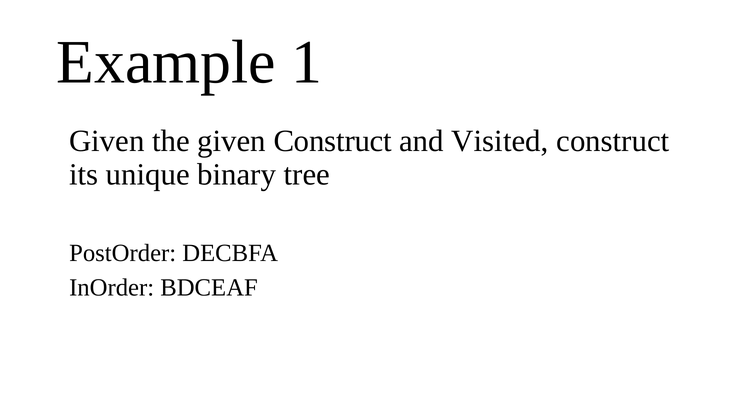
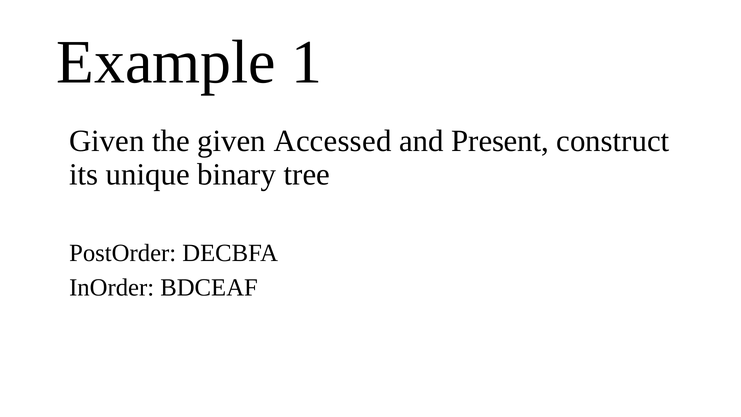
given Construct: Construct -> Accessed (332, 141)
Visited: Visited -> Present (500, 141)
